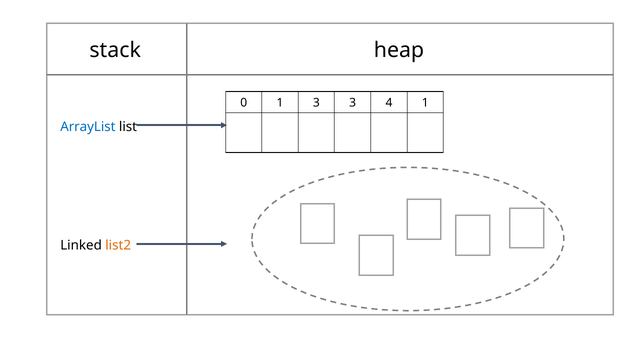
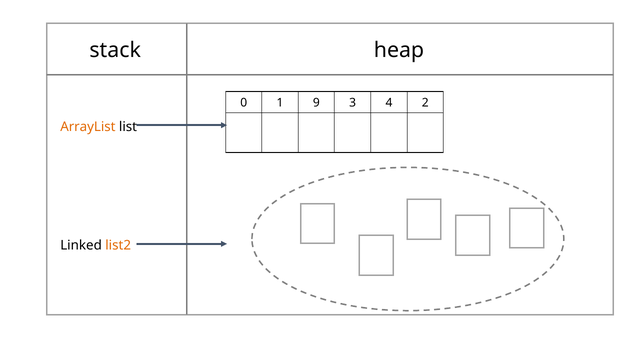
1 3: 3 -> 9 (316, 103)
4 1: 1 -> 2 (425, 103)
ArrayList colour: blue -> orange (88, 127)
